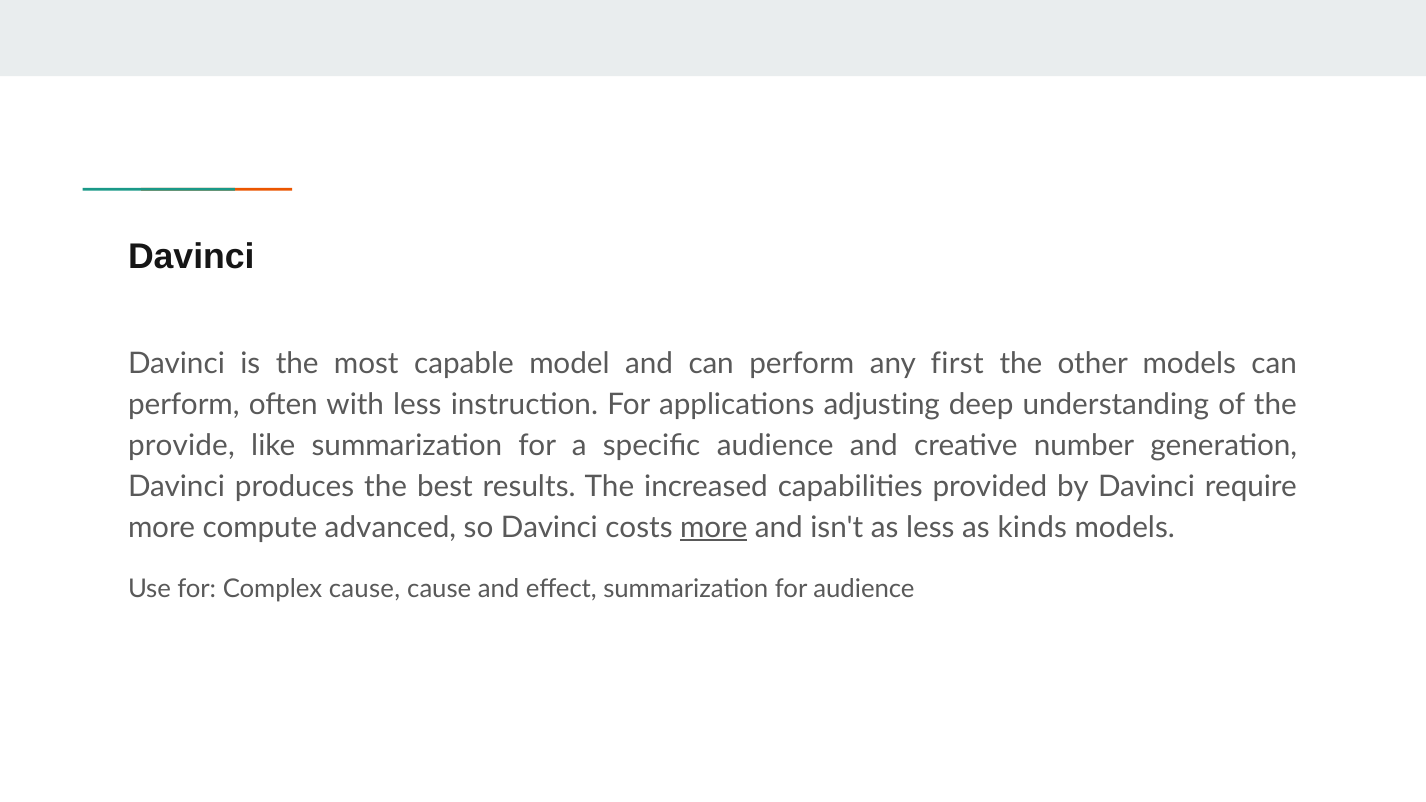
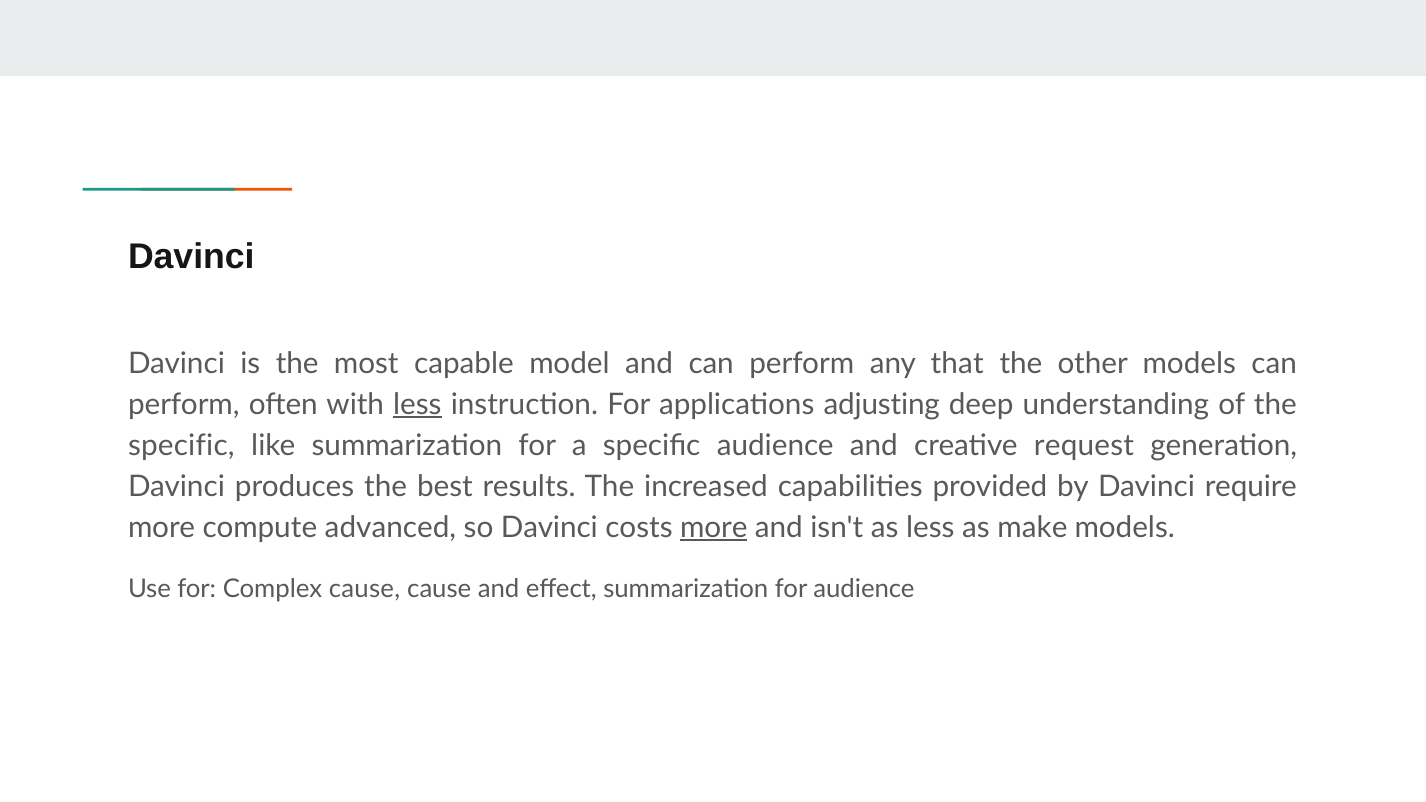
first: first -> that (957, 364)
less underline: none -> present (417, 405)
provide: provide -> specific (181, 446)
number: number -> request (1084, 446)
kinds: kinds -> make (1032, 528)
